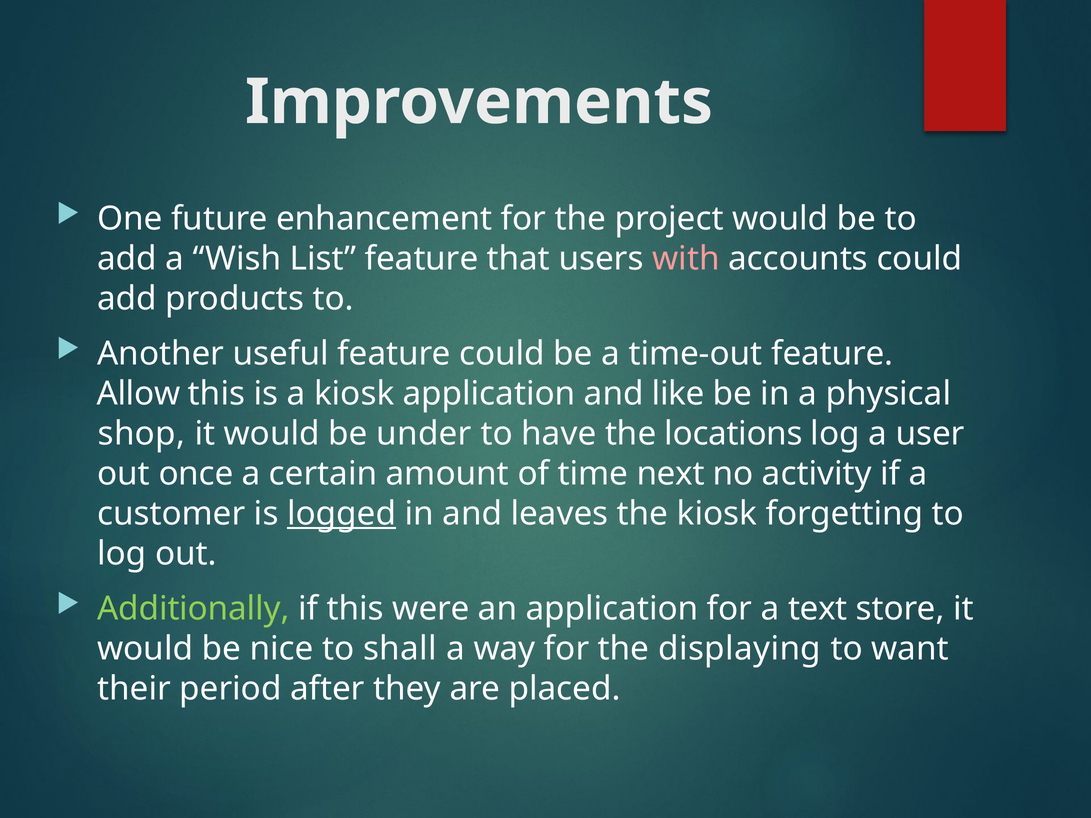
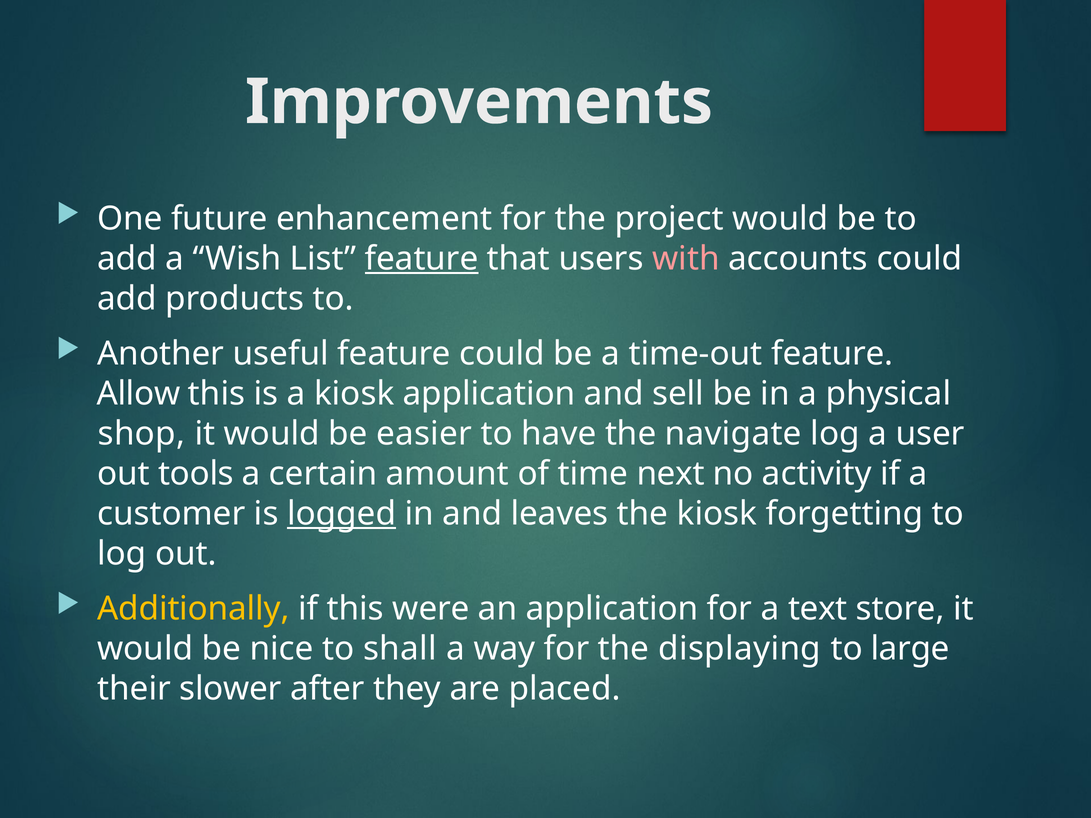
feature underline: none -> present (422, 259)
like: like -> sell (678, 394)
under: under -> easier (424, 434)
locations: locations -> navigate (733, 434)
once: once -> tools (196, 474)
Additionally colour: light green -> yellow (193, 609)
want: want -> large (910, 649)
period: period -> slower (231, 689)
